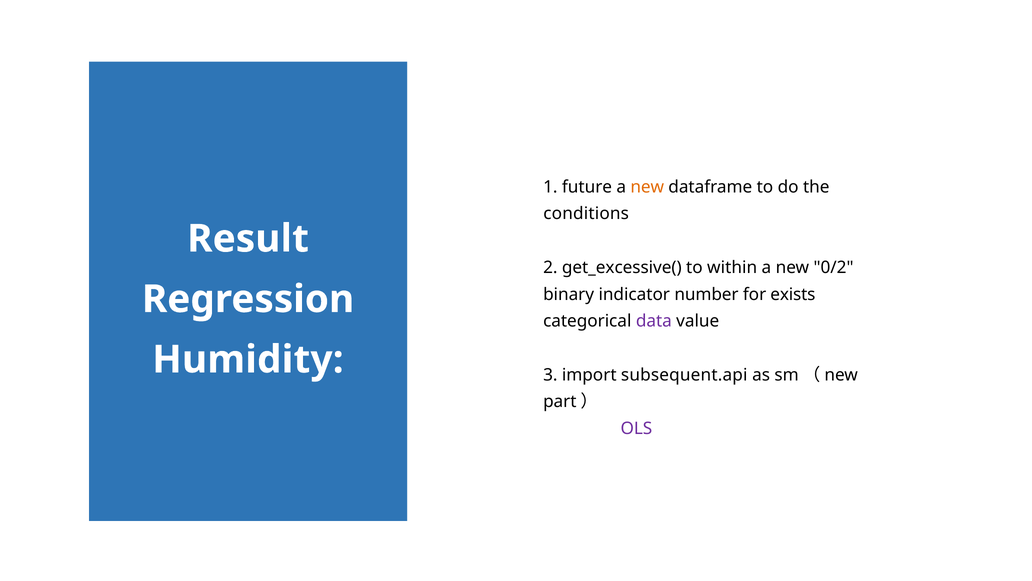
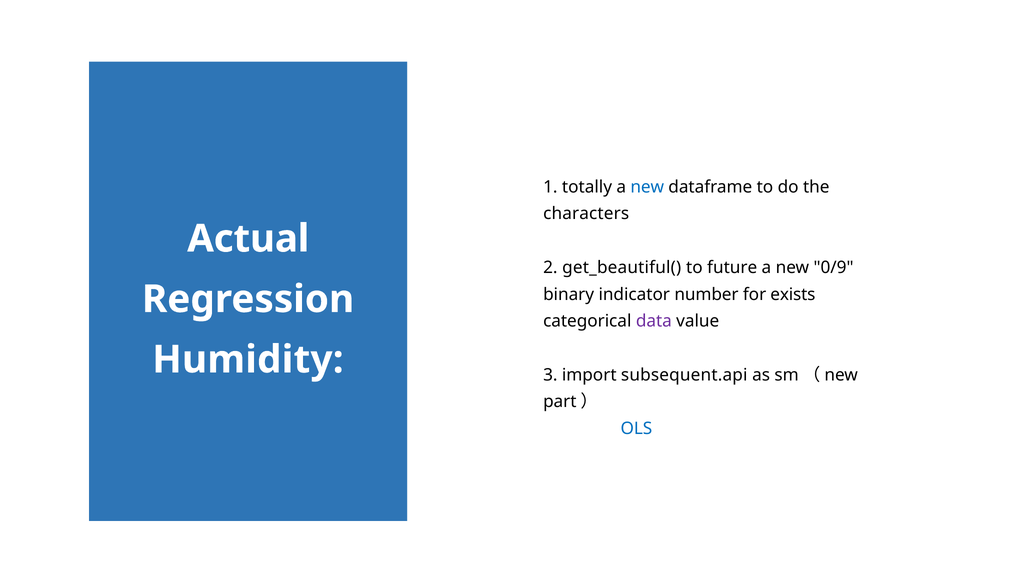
future: future -> totally (587, 187)
new colour: orange -> blue (647, 187)
conditions: conditions -> characters (586, 214)
Result: Result -> Actual (248, 239)
get_excessive(: get_excessive( -> get_beautiful( (622, 267)
within: within -> future (732, 267)
0/2: 0/2 -> 0/9 (834, 267)
OLS colour: purple -> blue (636, 428)
